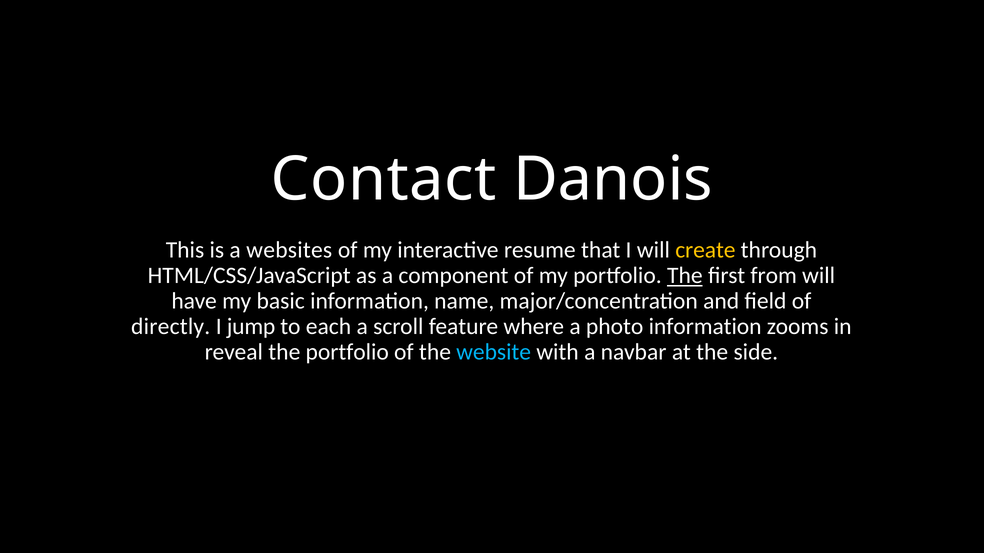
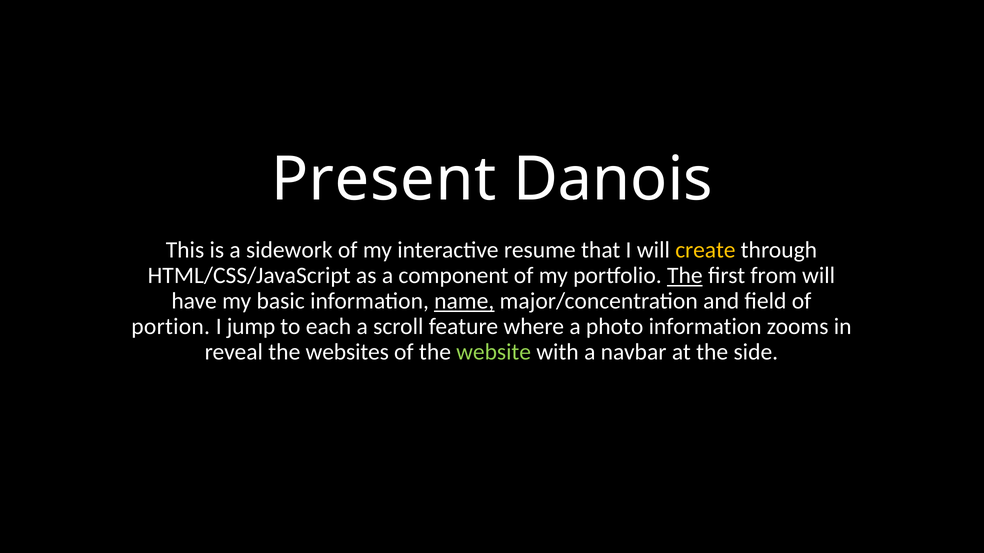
Contact: Contact -> Present (384, 179)
websites: websites -> sidework (289, 250)
name underline: none -> present (464, 301)
directly: directly -> portion (171, 327)
the portfolio: portfolio -> websites (347, 352)
website colour: light blue -> light green (494, 352)
